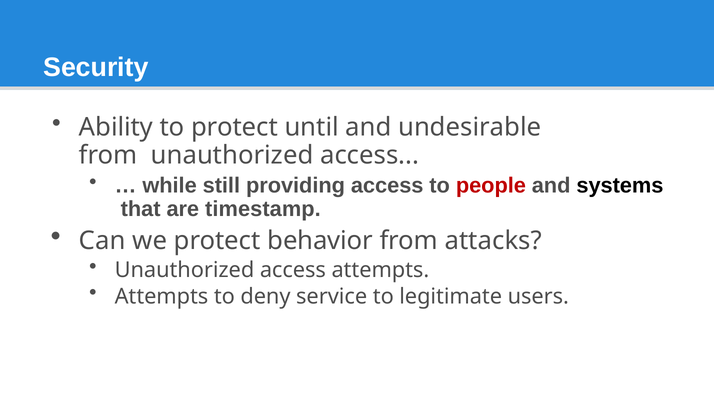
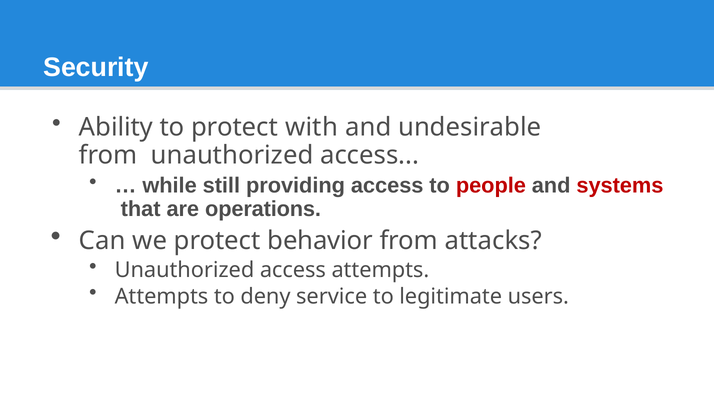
until: until -> with (312, 127)
systems colour: black -> red (620, 185)
timestamp: timestamp -> operations (263, 209)
